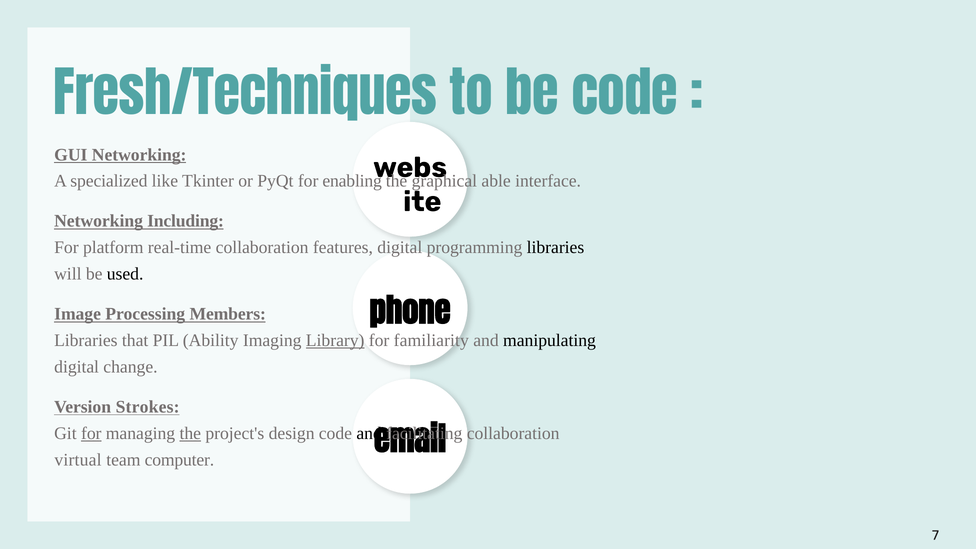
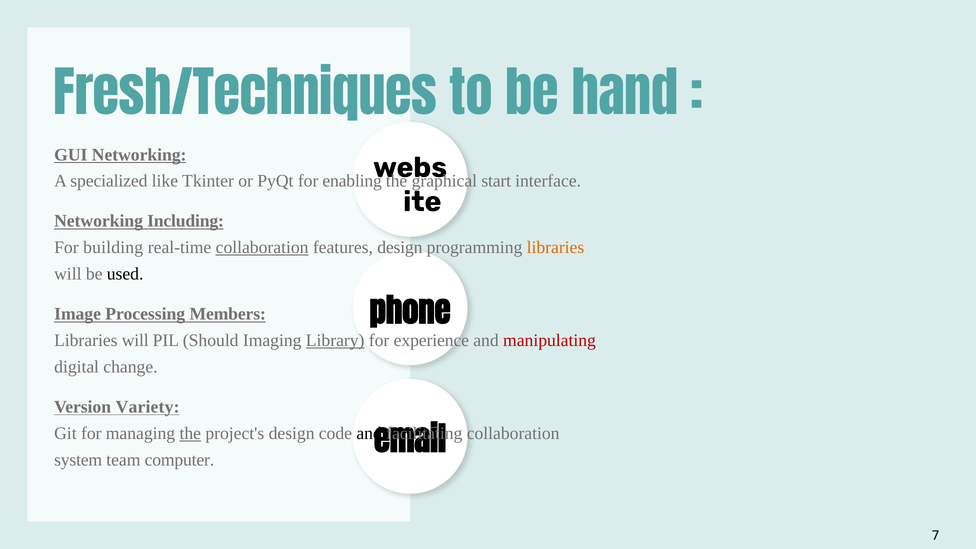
be code: code -> hand (625, 96)
able: able -> start (496, 181)
platform: platform -> building (113, 248)
collaboration underline: none -> present (262, 248)
features digital: digital -> design (400, 248)
libraries colour: black -> orange (555, 248)
that: that -> will (135, 340)
Ability: Ability -> Should (211, 340)
familiarity: familiarity -> experience (431, 340)
manipulating colour: black -> red (549, 340)
Strokes: Strokes -> Variety (148, 407)
for underline: present -> none (91, 433)
virtual: virtual -> system (78, 460)
